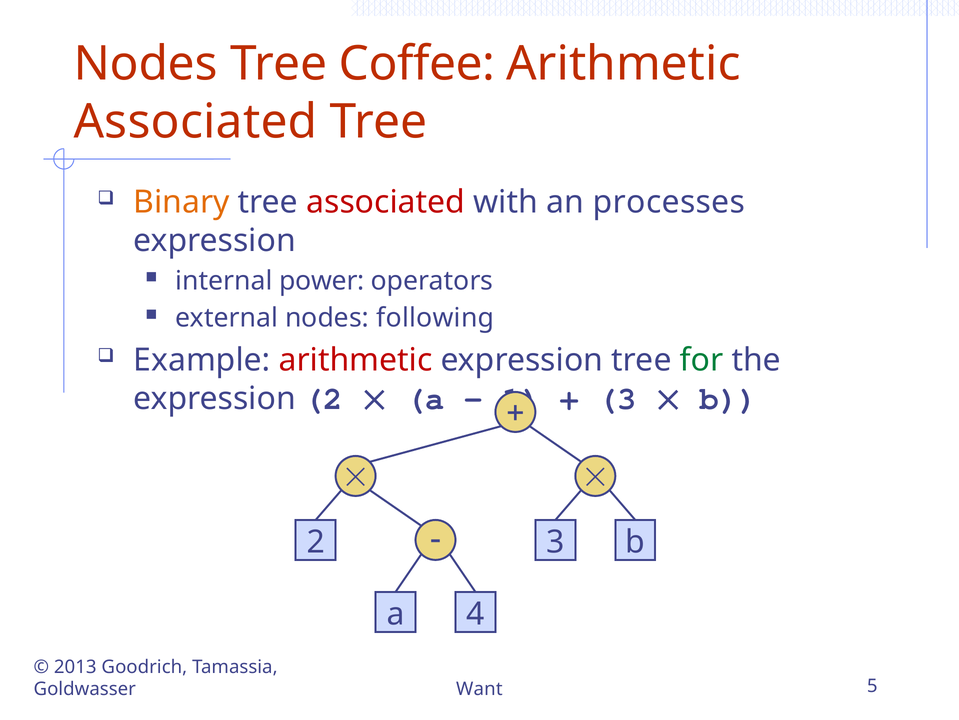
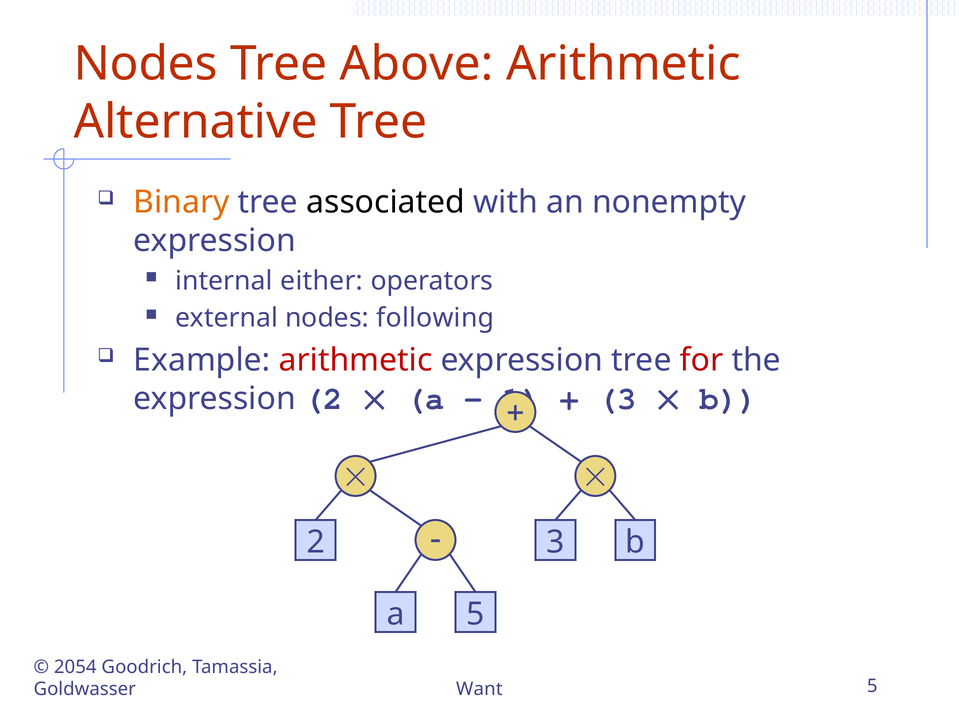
Coffee: Coffee -> Above (417, 64)
Associated: Associated -> Alternative (196, 122)
associated colour: red -> black (386, 202)
processes: processes -> nonempty (669, 202)
power: power -> either (322, 281)
for colour: green -> red (702, 360)
a 4: 4 -> 5 (475, 614)
2013: 2013 -> 2054 (75, 666)
